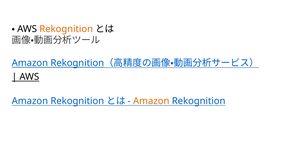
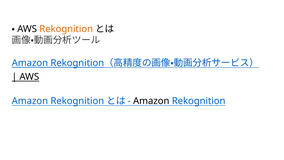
Amazon colour: orange -> black (151, 101)
